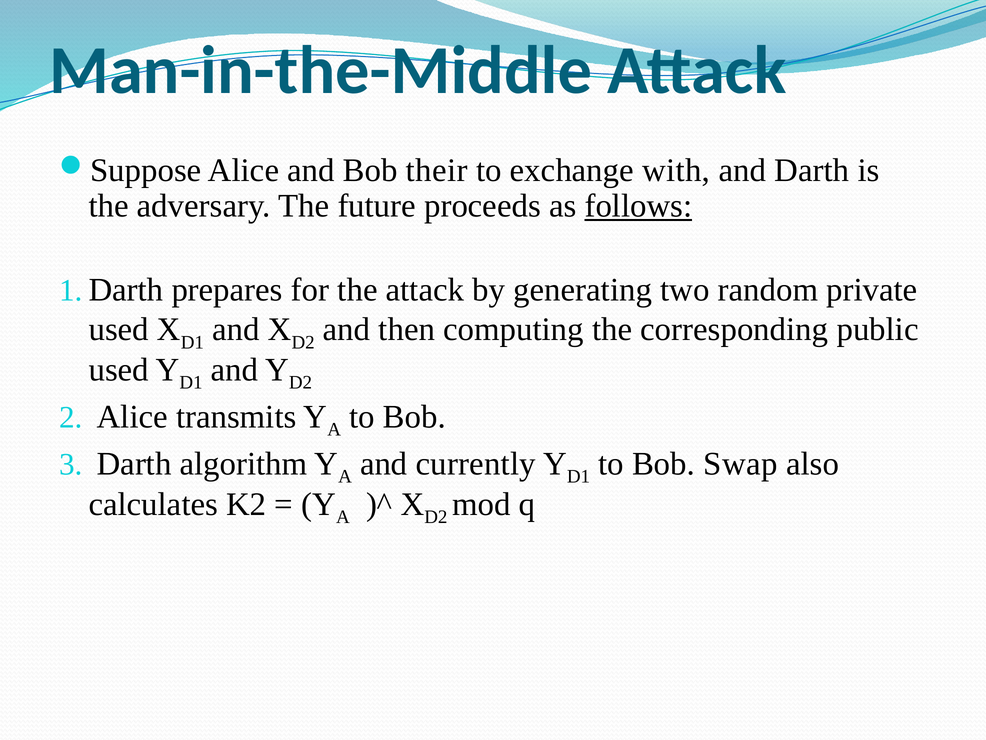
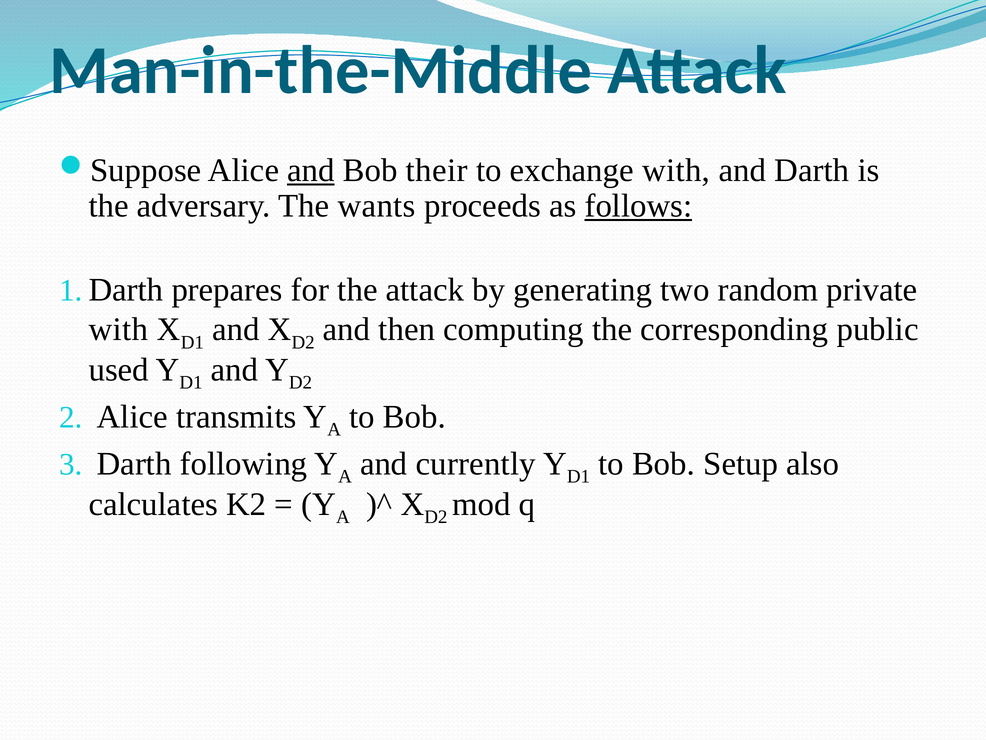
and underline: none -> present (311, 170)
future: future -> wants (377, 206)
used: used -> with (119, 329)
algorithm: algorithm -> following (244, 463)
Swap: Swap -> Setup (741, 463)
